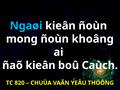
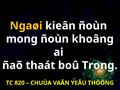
Ngaøi colour: light blue -> yellow (26, 26)
ñaõ kieân: kieân -> thaát (40, 65)
Caùch: Caùch -> Trong (100, 65)
